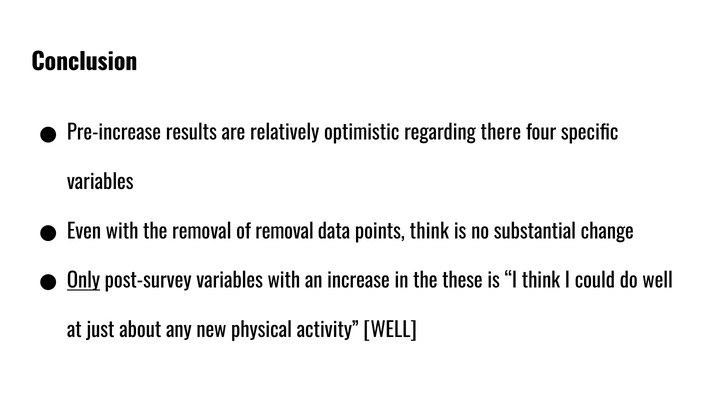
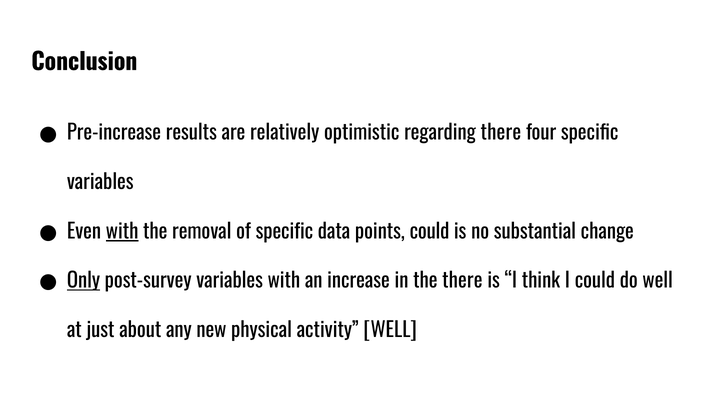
with underline: none -> present (122, 232)
of removal: removal -> specific (284, 232)
points think: think -> could (430, 232)
the these: these -> there (462, 281)
